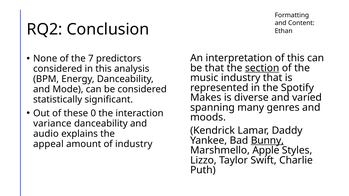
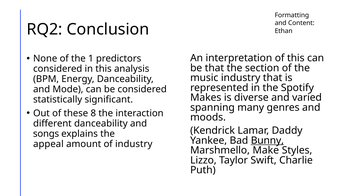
7: 7 -> 1 (91, 59)
section underline: present -> none (262, 68)
0: 0 -> 8 (93, 113)
variance: variance -> different (52, 124)
audio: audio -> songs (46, 134)
Apple: Apple -> Make (266, 151)
